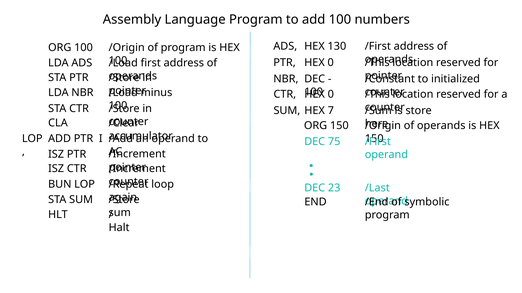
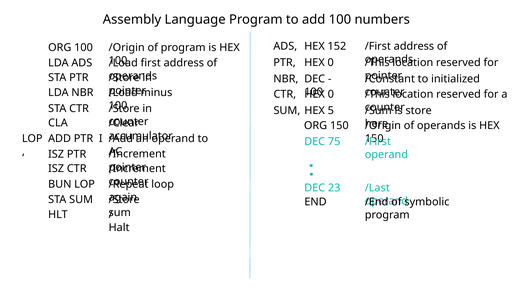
130: 130 -> 152 (337, 46)
7: 7 -> 5 (331, 111)
